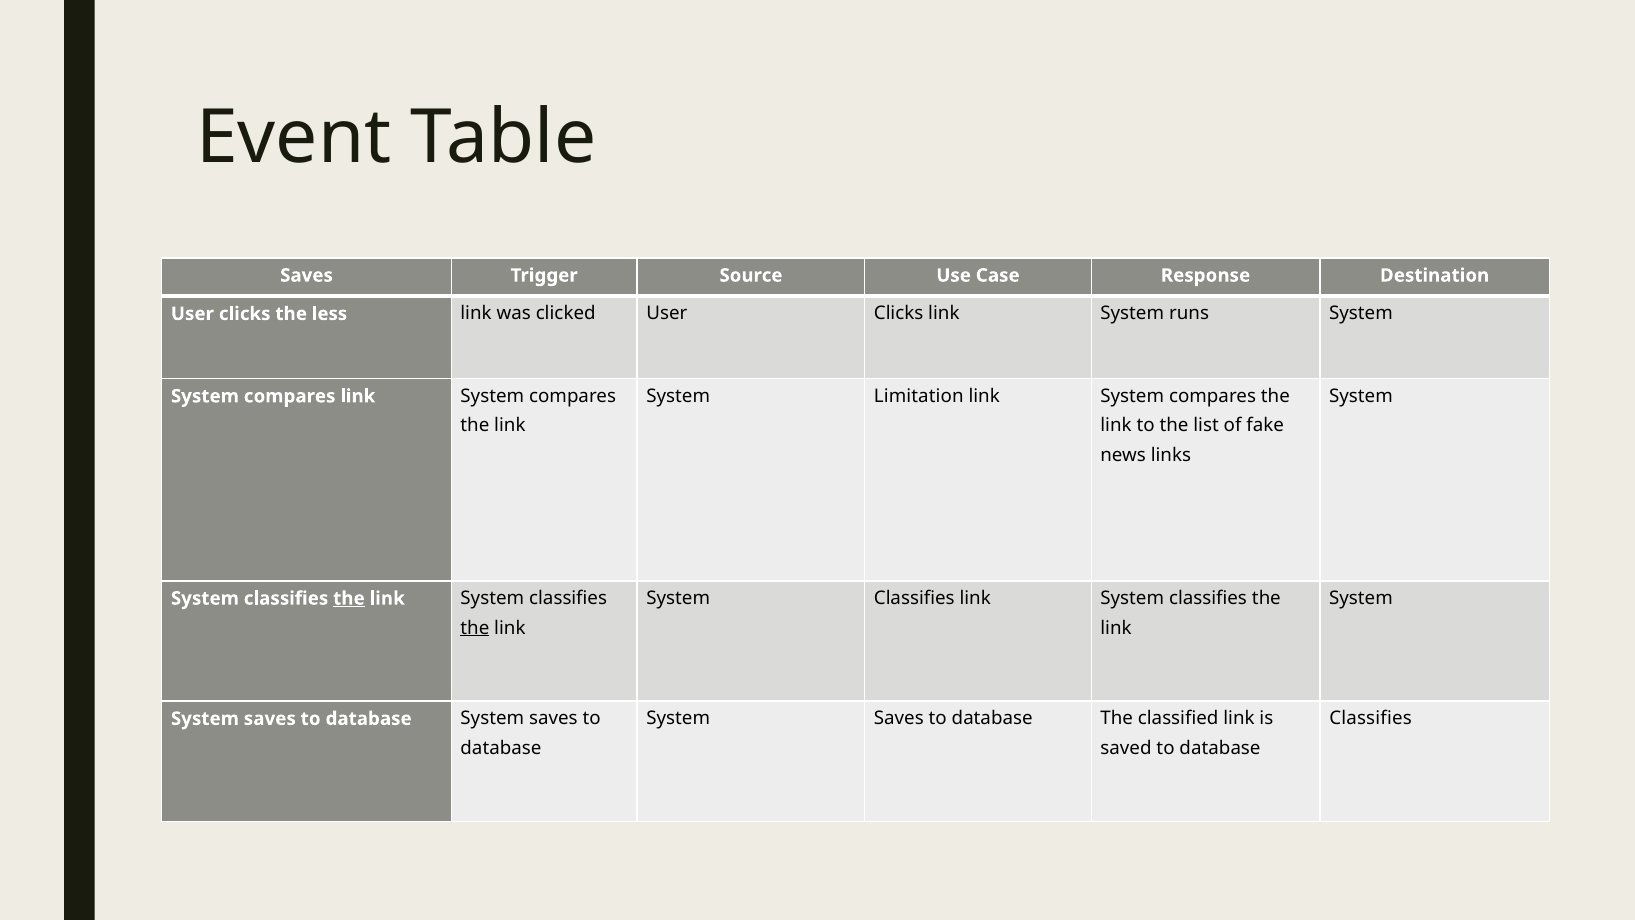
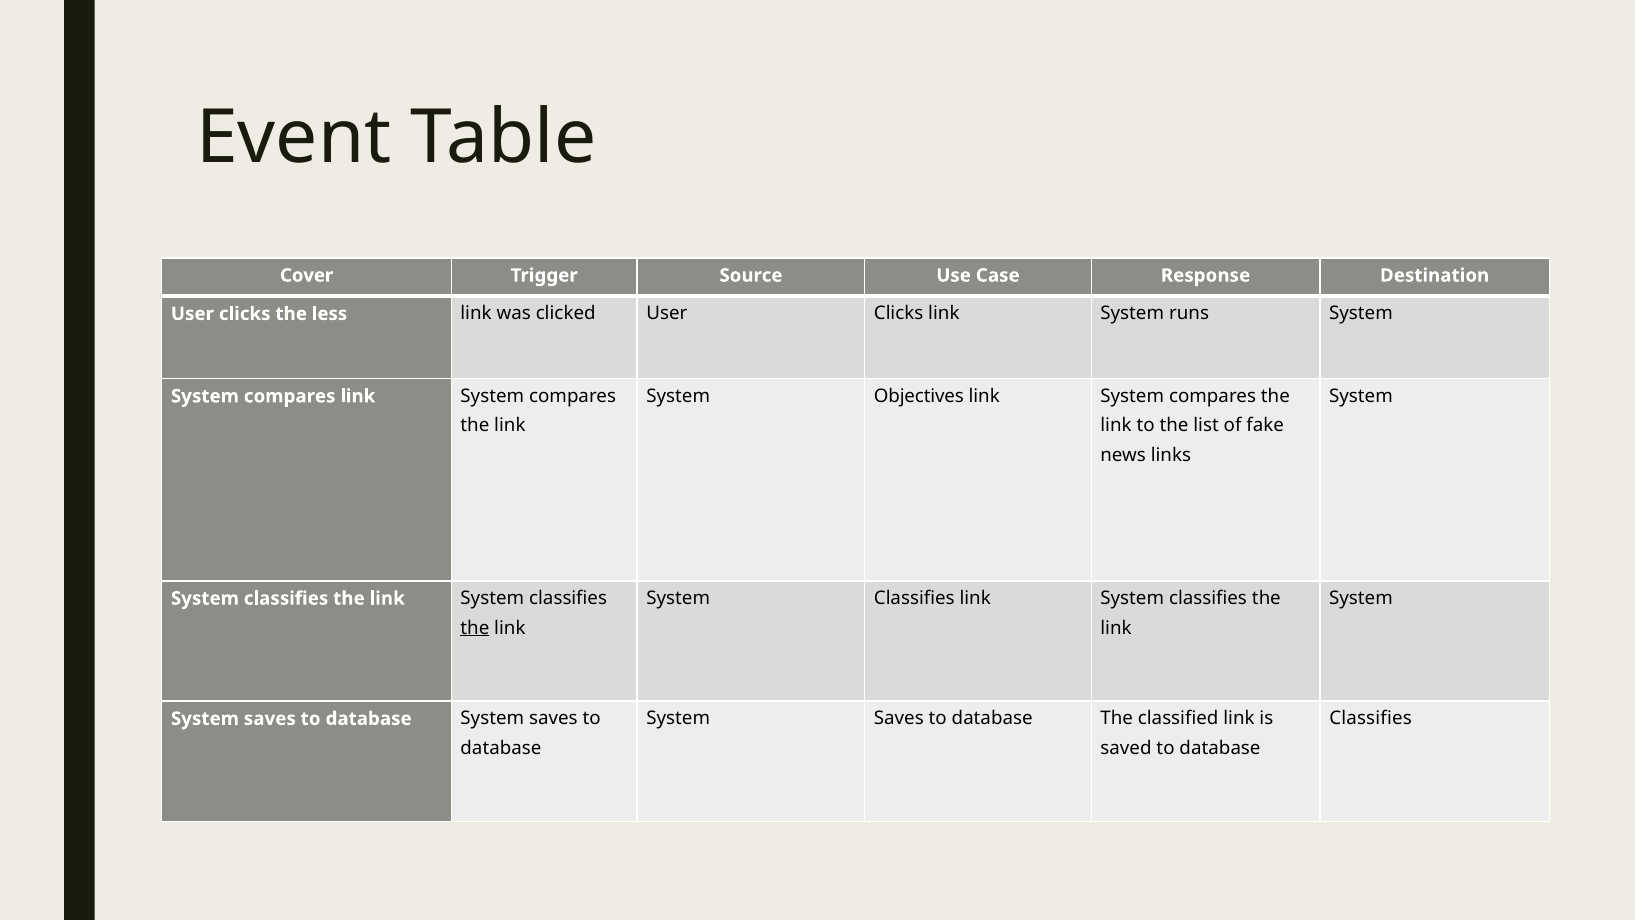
Saves: Saves -> Cover (307, 275)
Limitation: Limitation -> Objectives (919, 396)
the underline: present -> none (349, 598)
